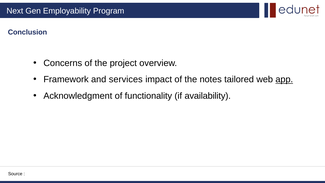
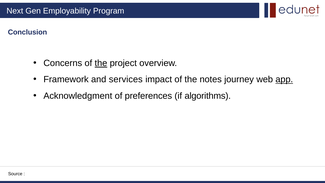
the underline: none -> present (101, 63)
tailored: tailored -> journey (239, 79)
functionality: functionality -> preferences (148, 96)
availability: availability -> algorithms (208, 96)
